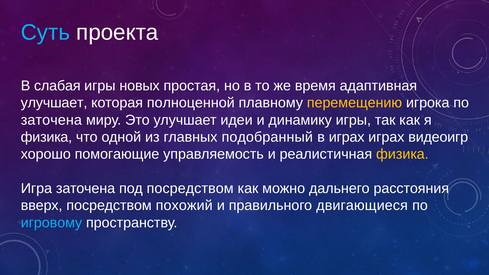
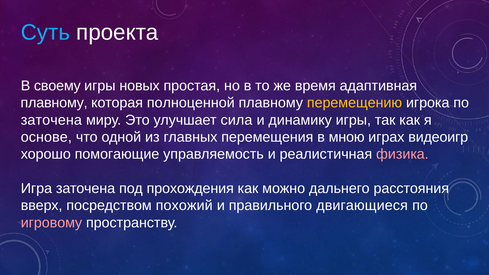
слабая: слабая -> своему (57, 86)
улучшает: улучшает -> плавному (54, 103)
идеи: идеи -> сила (236, 120)
физика: физика -> основе (46, 137)
подобранный: подобранный -> перемещения (267, 137)
в играх: играх -> мною (347, 137)
физика colour: yellow -> pink (402, 154)
под посредством: посредством -> прохождения (190, 188)
игровому colour: light blue -> pink (51, 223)
